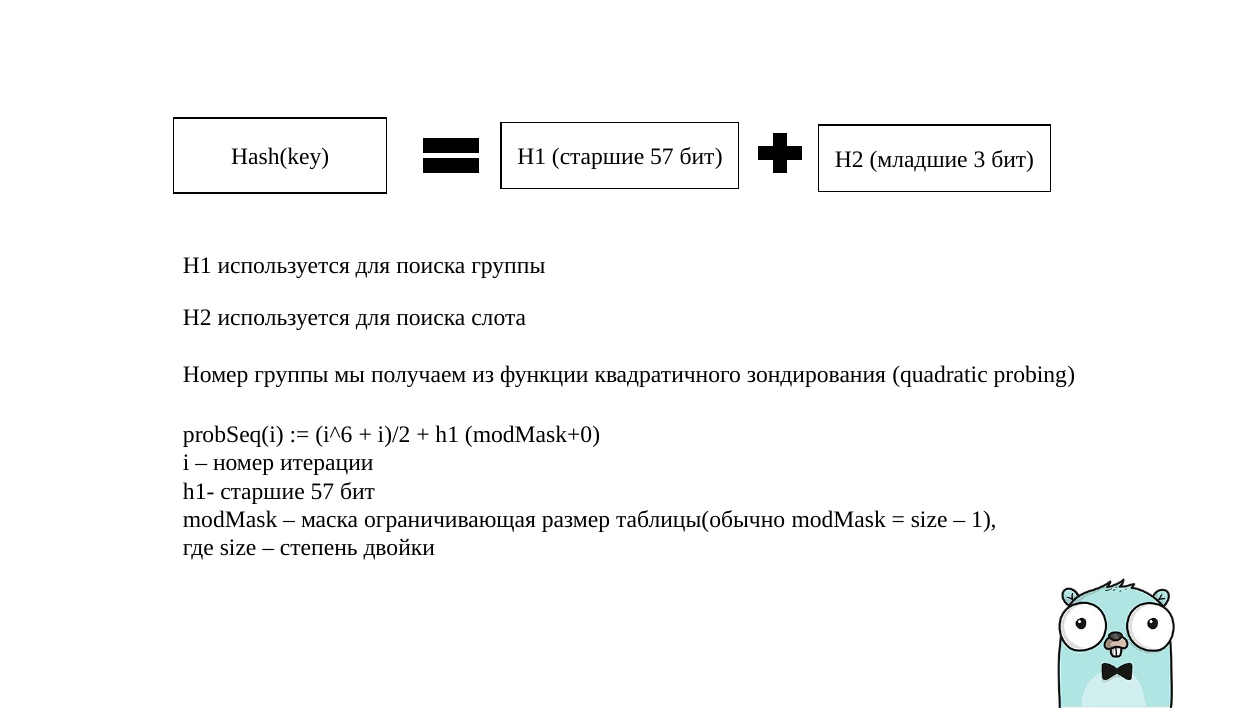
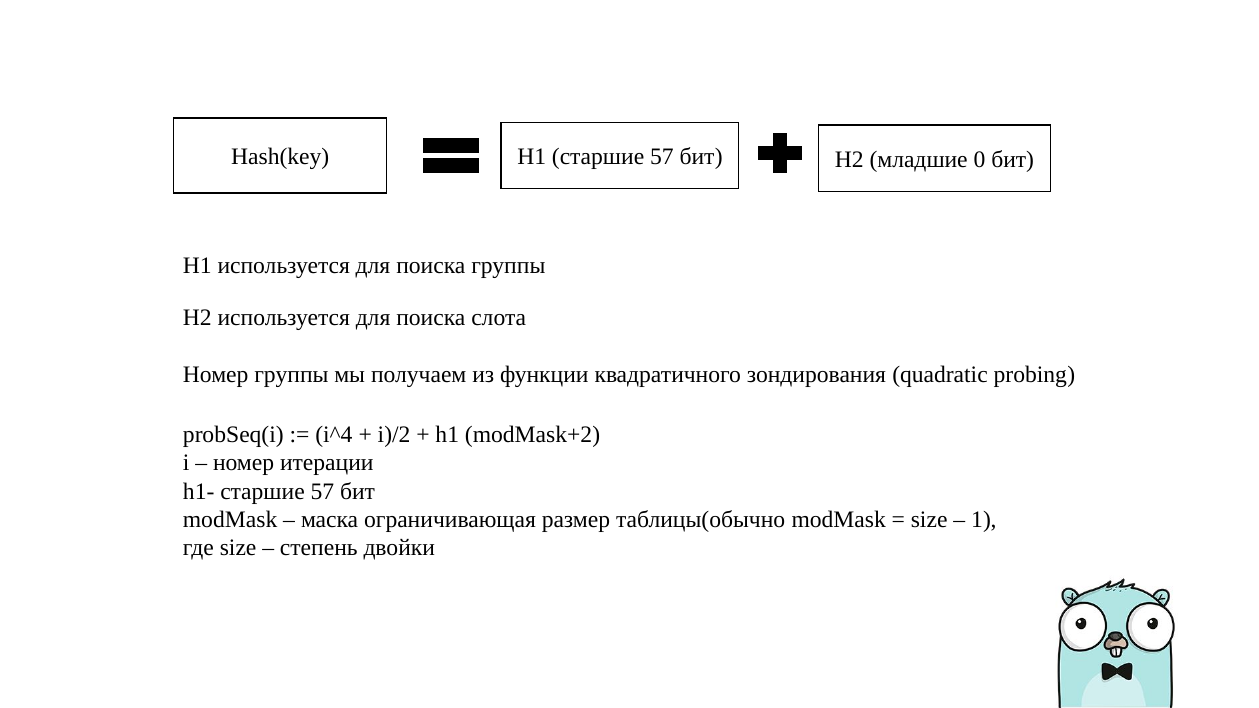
3: 3 -> 0 (979, 160)
i^6: i^6 -> i^4 (334, 435)
modMask+0: modMask+0 -> modMask+2 (533, 435)
